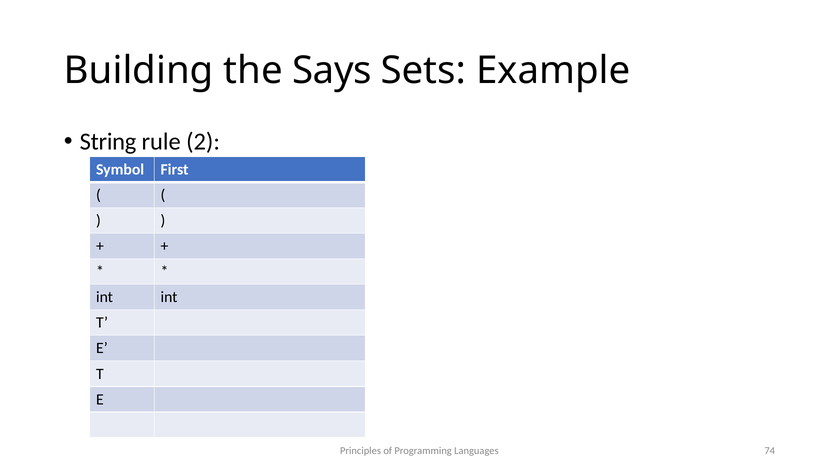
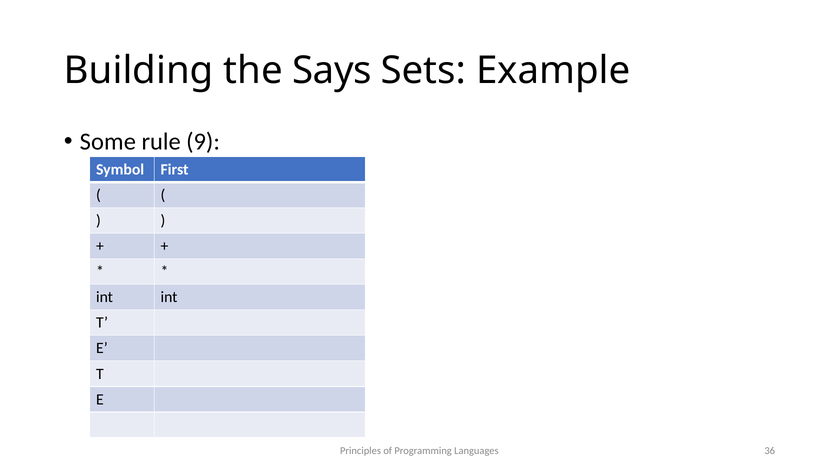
String: String -> Some (108, 142)
2: 2 -> 9 (203, 142)
74: 74 -> 36 (770, 451)
